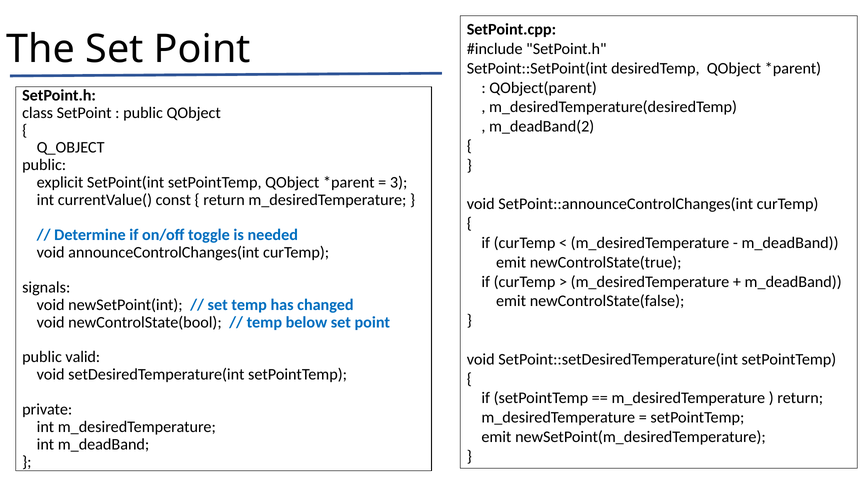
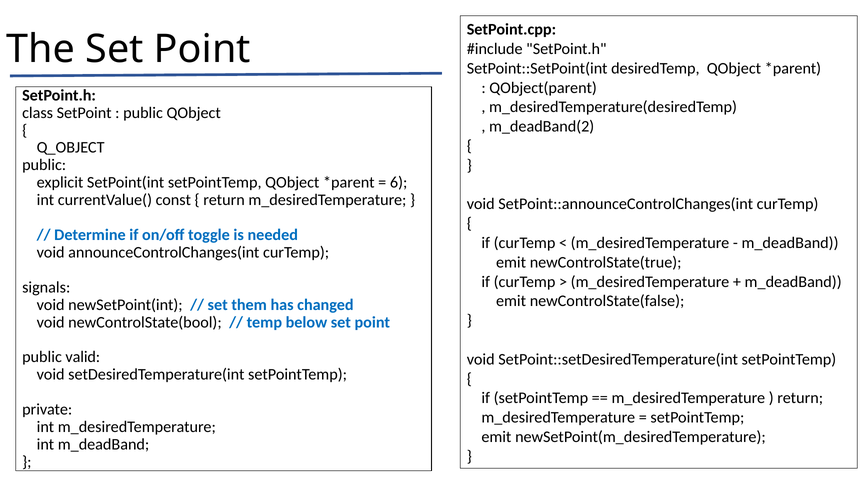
3: 3 -> 6 (399, 183)
set temp: temp -> them (249, 305)
